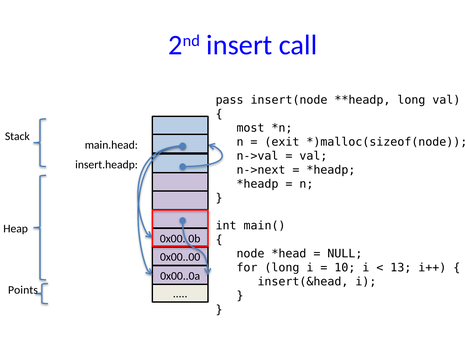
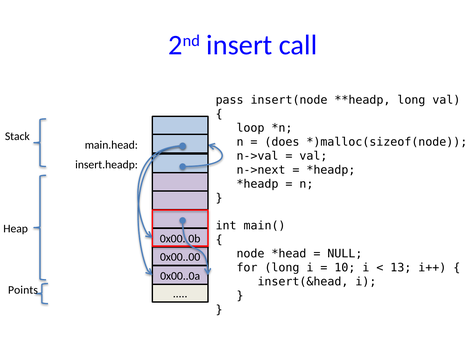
most: most -> loop (250, 128)
exit: exit -> does (282, 142)
